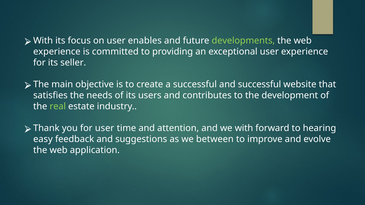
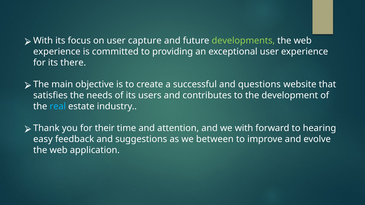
enables: enables -> capture (145, 41)
seller: seller -> there (73, 63)
and successful: successful -> questions (259, 85)
real colour: light green -> light blue (58, 106)
for user: user -> their (105, 128)
